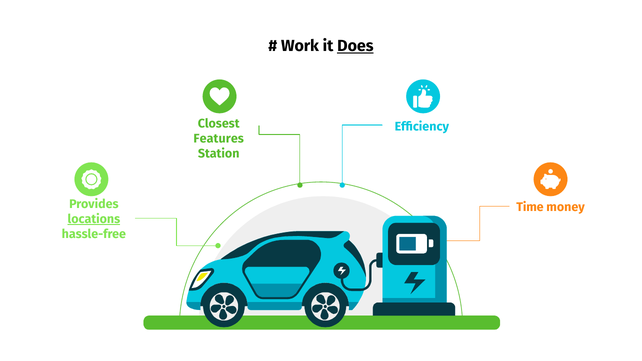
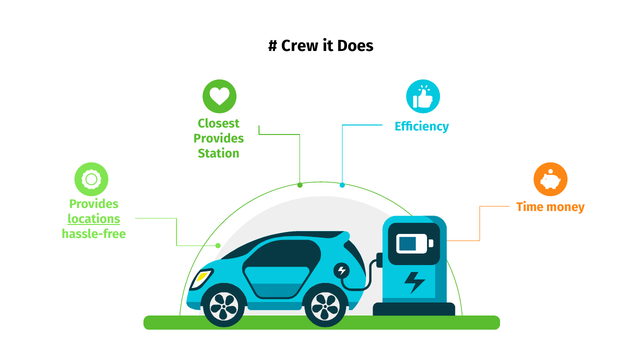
Work: Work -> Crew (300, 46)
Does underline: present -> none (355, 46)
Features: Features -> Provides (219, 139)
